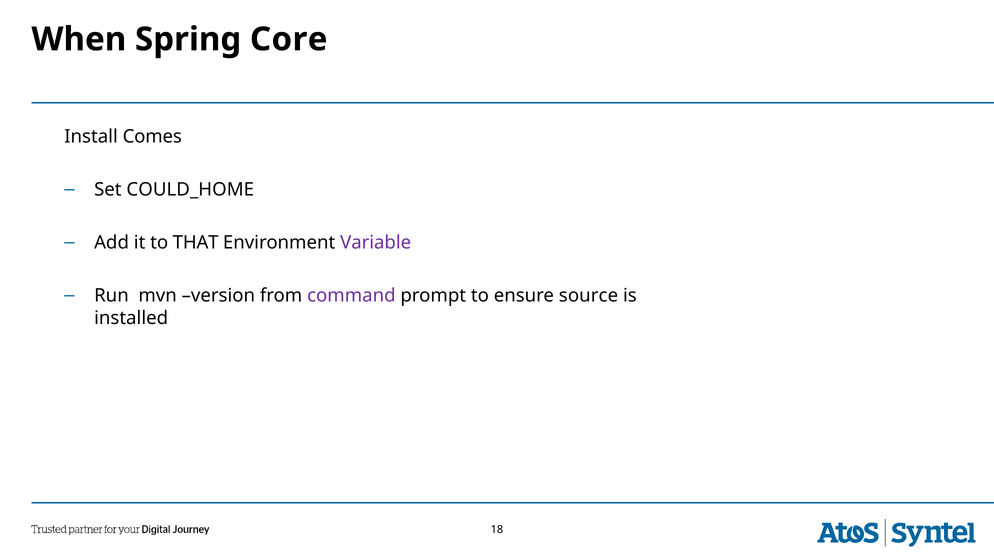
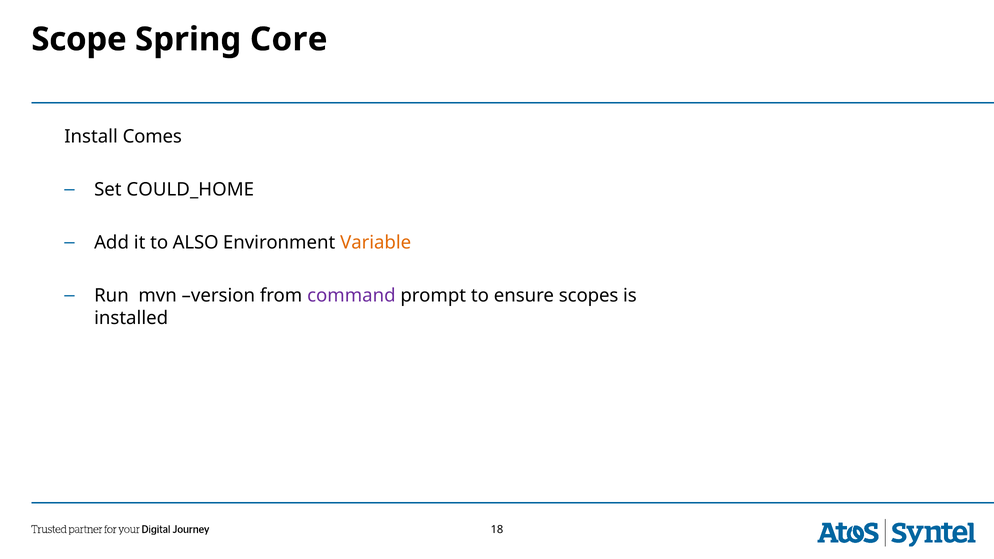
When: When -> Scope (79, 39)
THAT: THAT -> ALSO (196, 243)
Variable colour: purple -> orange (376, 243)
source: source -> scopes (589, 296)
